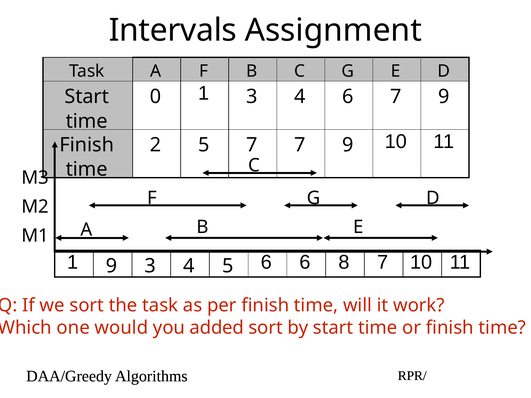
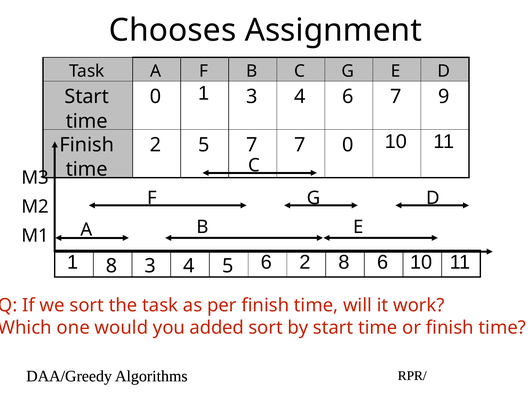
Intervals: Intervals -> Chooses (173, 30)
7 7 9: 9 -> 0 (348, 145)
1 9: 9 -> 8 (112, 266)
6 6: 6 -> 2 (305, 263)
8 7: 7 -> 6 (383, 263)
